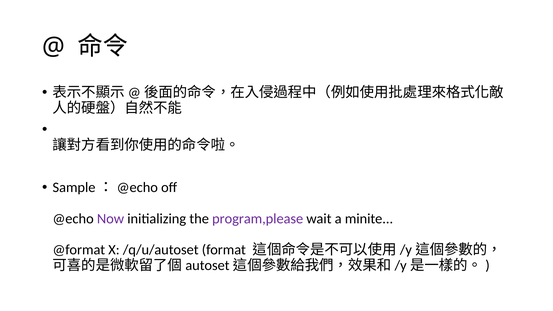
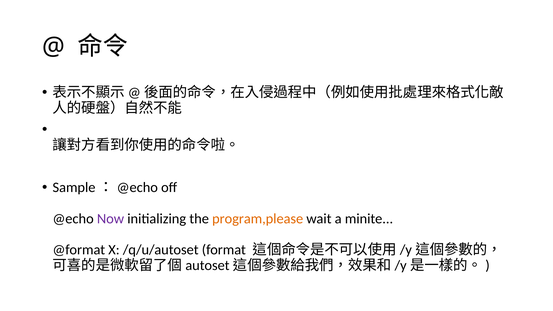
program,please colour: purple -> orange (258, 219)
